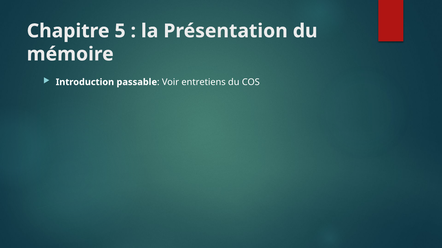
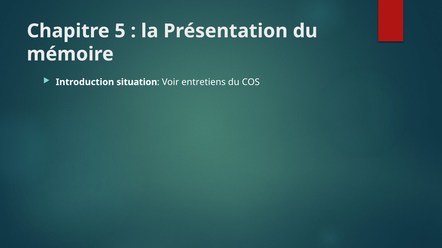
passable: passable -> situation (137, 82)
